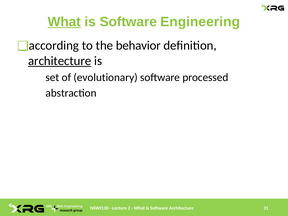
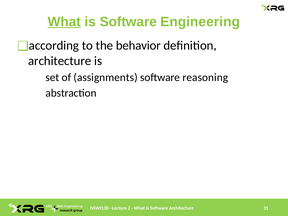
architecture underline: present -> none (60, 61)
evolutionary: evolutionary -> assignments (106, 77)
processed: processed -> reasoning (205, 77)
